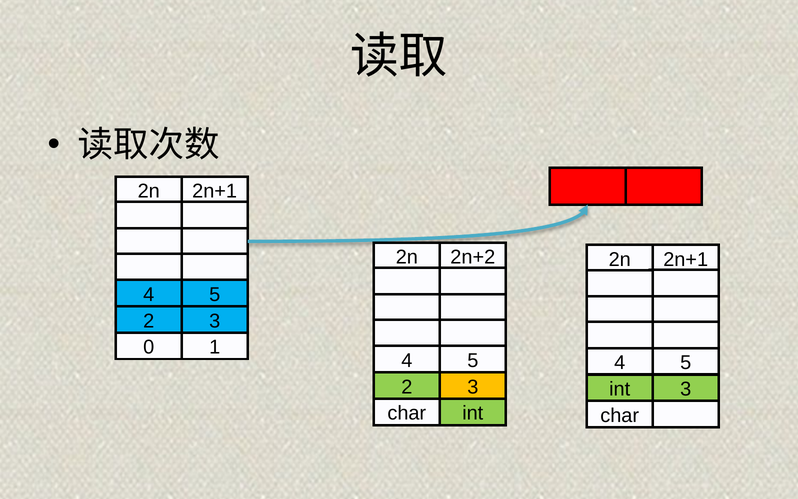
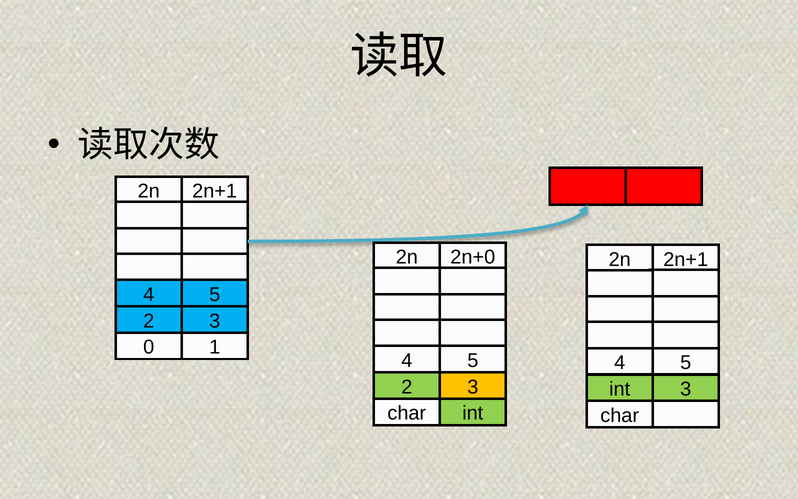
2n+2: 2n+2 -> 2n+0 (473, 257)
